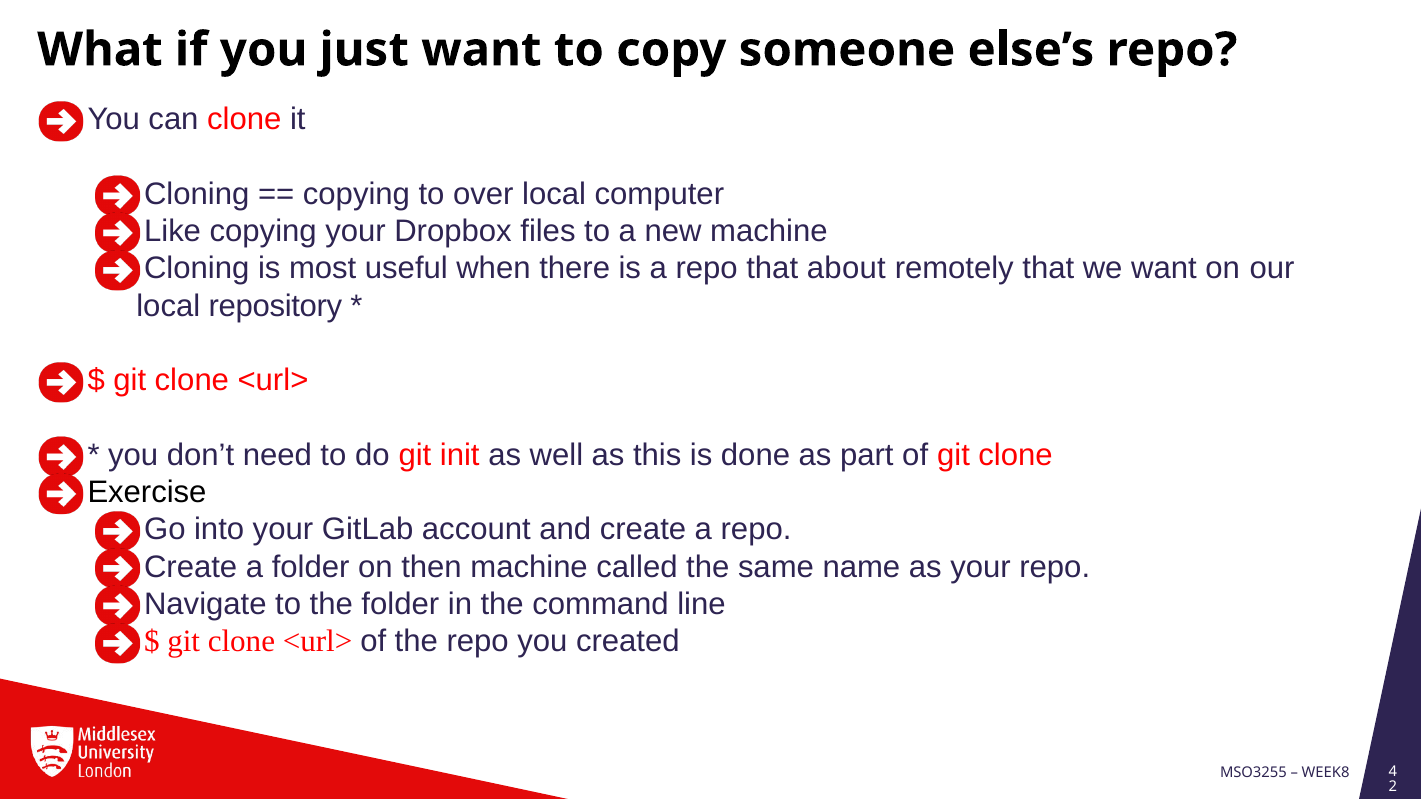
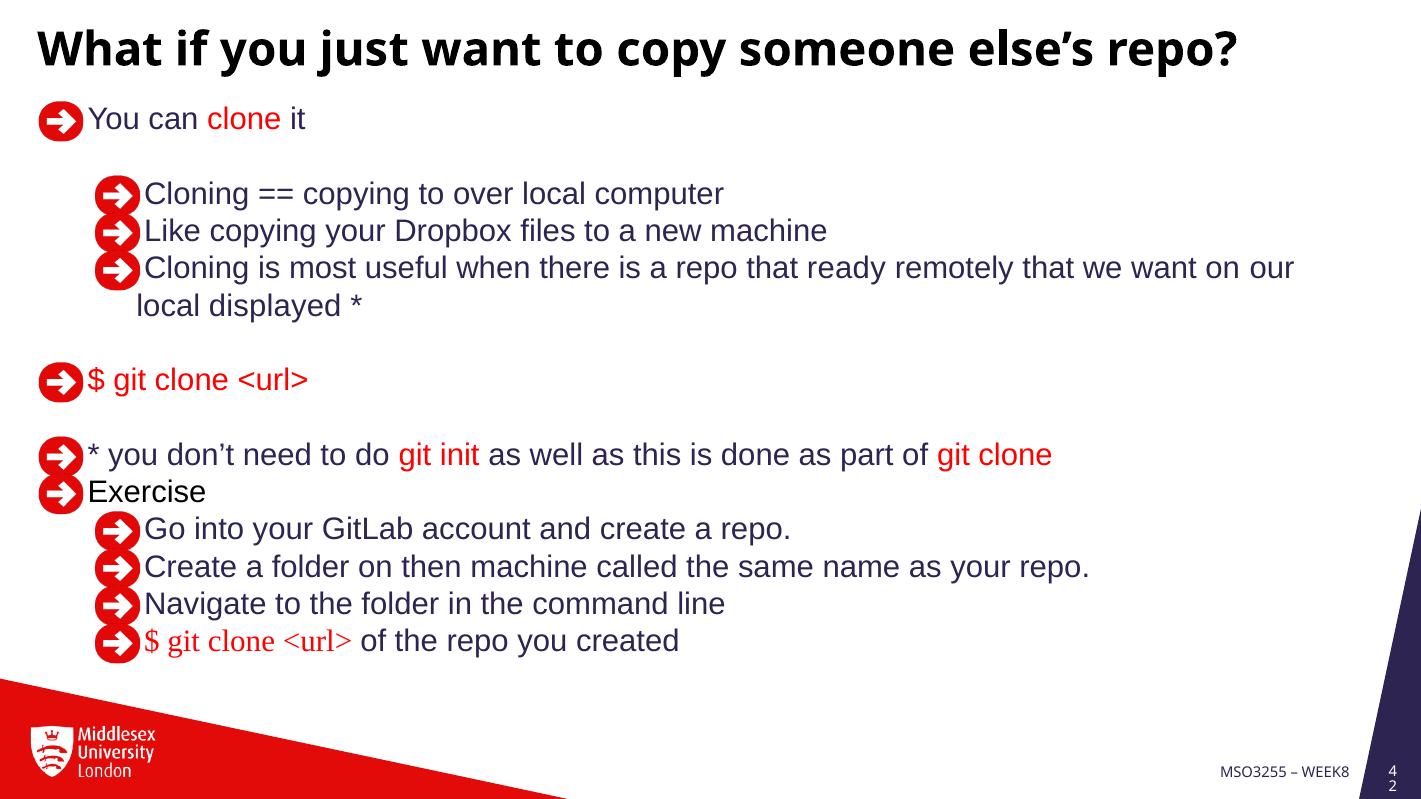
about: about -> ready (846, 269)
repository: repository -> displayed (275, 306)
